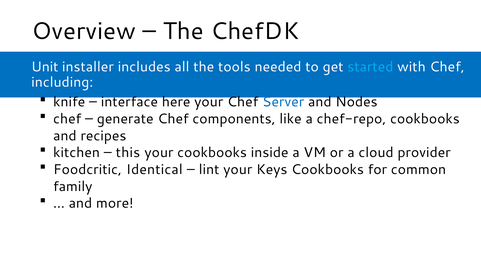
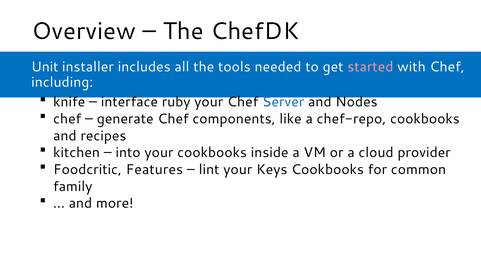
started colour: light blue -> pink (370, 67)
here: here -> ruby (176, 102)
this: this -> into (128, 152)
Identical: Identical -> Features (154, 169)
